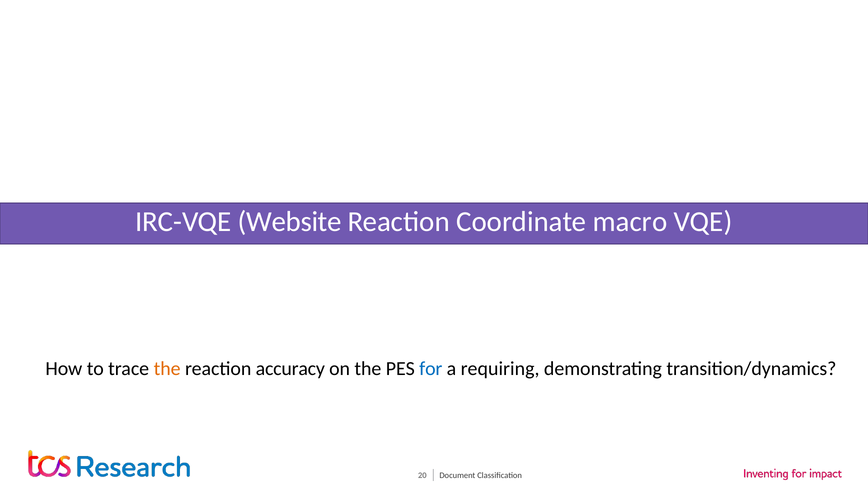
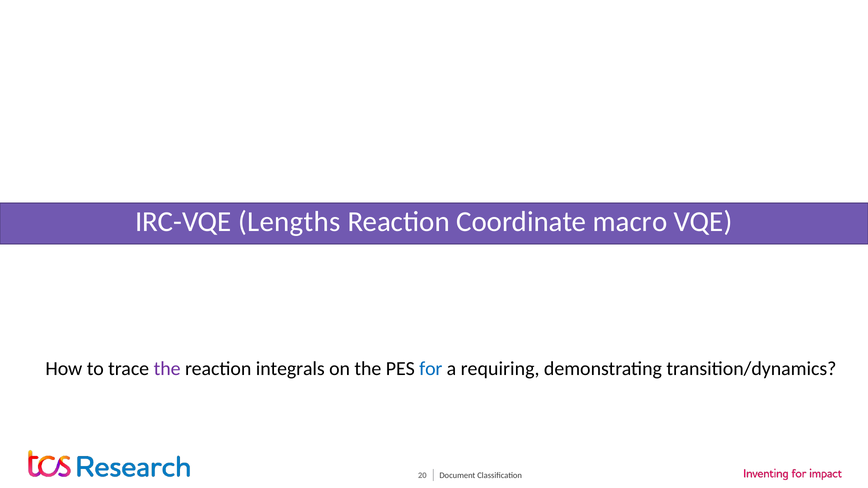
Website: Website -> Lengths (289, 222)
the colour: orange -> purple (167, 369)
accuracy: accuracy -> integrals (290, 369)
